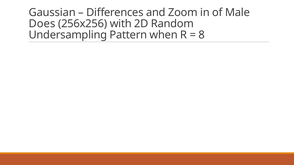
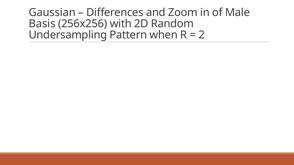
Does: Does -> Basis (42, 24)
8: 8 -> 2 (202, 35)
